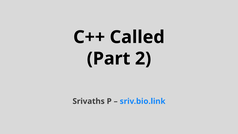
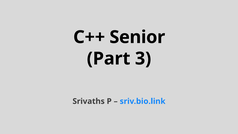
Called: Called -> Senior (137, 37)
2: 2 -> 3 (143, 59)
